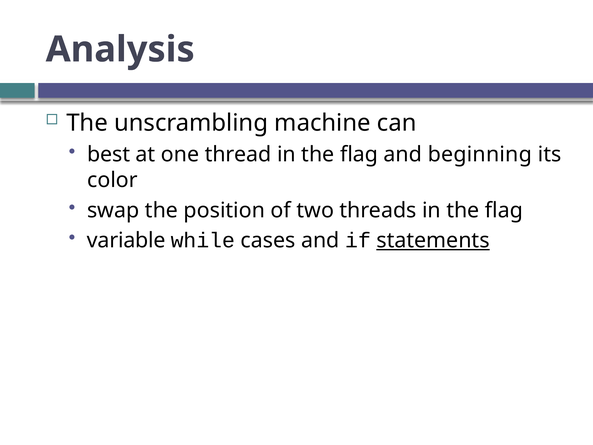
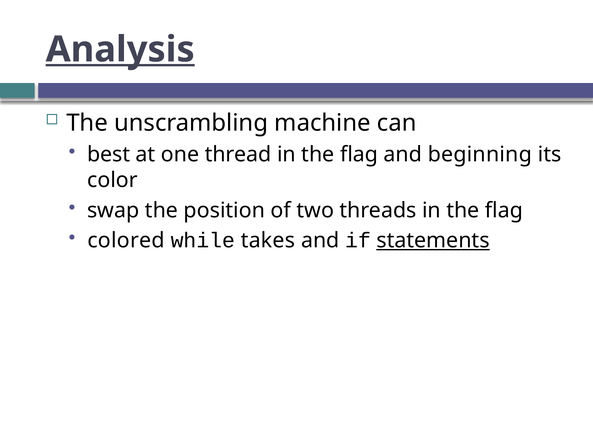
Analysis underline: none -> present (120, 49)
variable: variable -> colored (126, 240)
cases: cases -> takes (268, 240)
